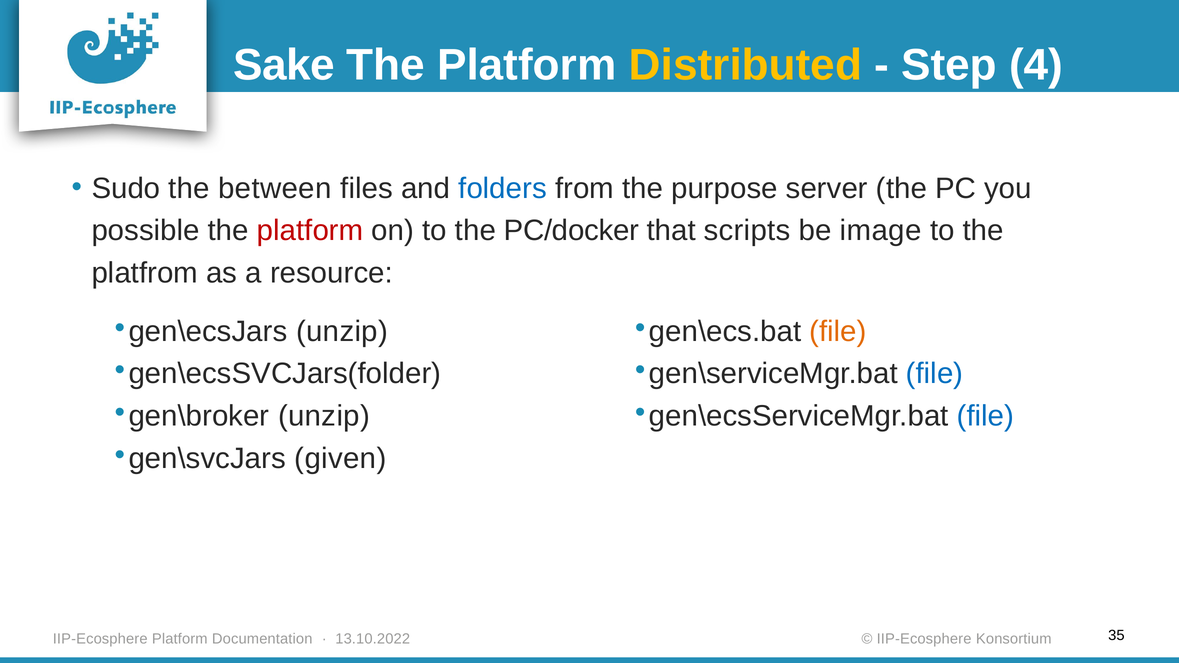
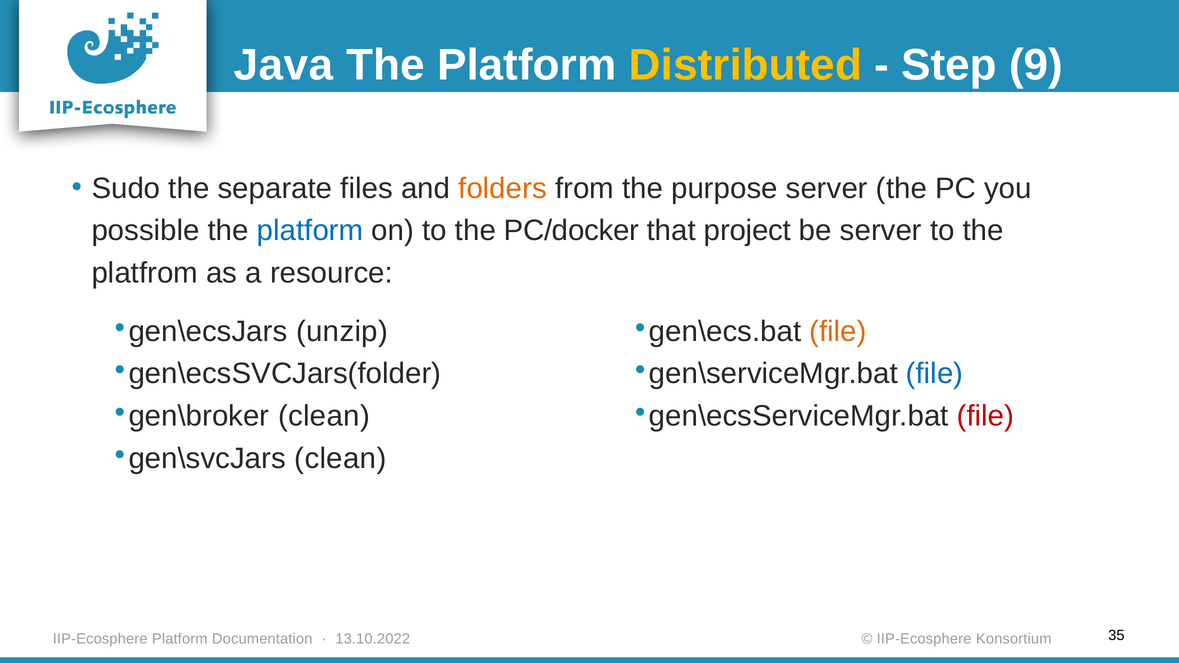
Sake: Sake -> Java (284, 65)
4: 4 -> 9 (1036, 65)
between: between -> separate (275, 188)
folders colour: blue -> orange (503, 188)
platform colour: red -> blue (310, 231)
scripts: scripts -> project (747, 231)
be image: image -> server (881, 231)
gen\broker unzip: unzip -> clean (324, 416)
file colour: blue -> red (985, 416)
gen\svcJars given: given -> clean (340, 459)
